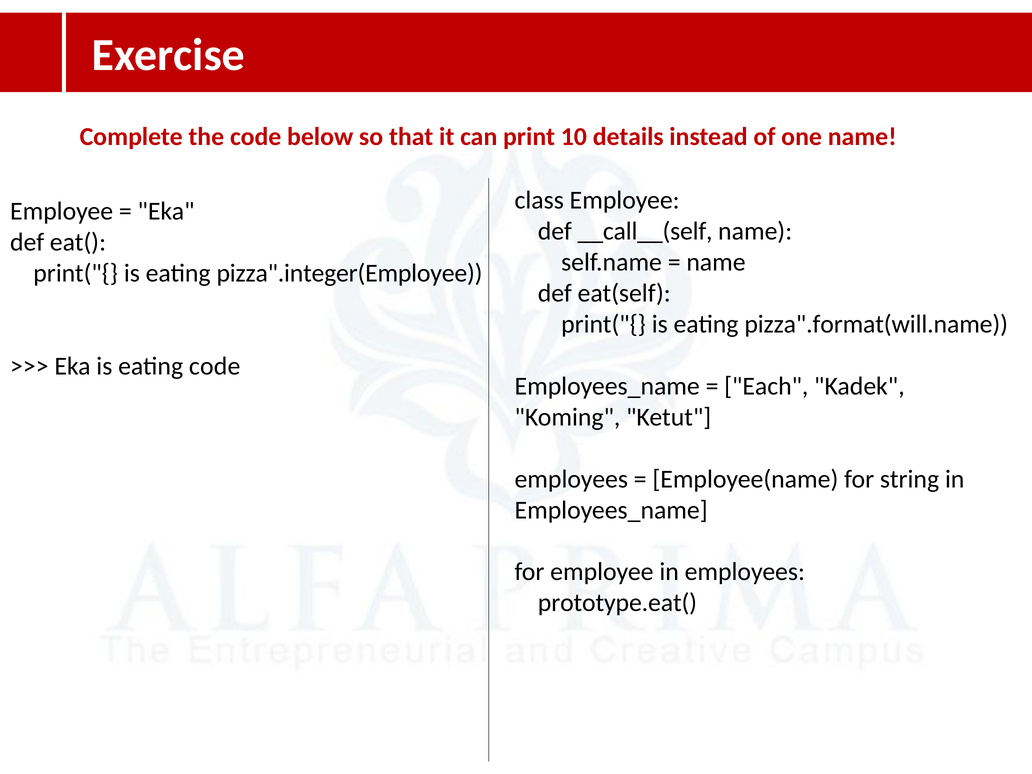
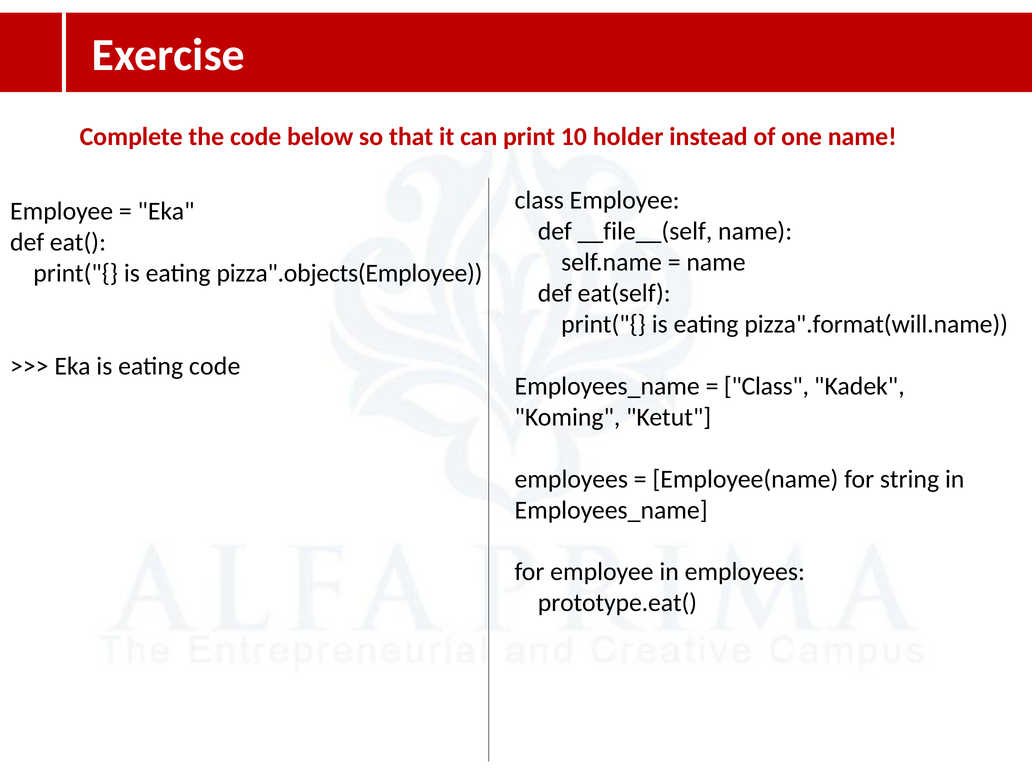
details: details -> holder (628, 137)
__call__(self: __call__(self -> __file__(self (645, 231)
pizza".integer(Employee: pizza".integer(Employee -> pizza".objects(Employee (350, 273)
Each: Each -> Class (766, 386)
